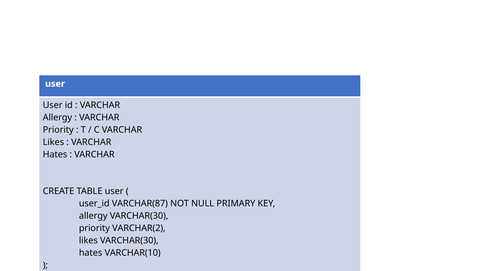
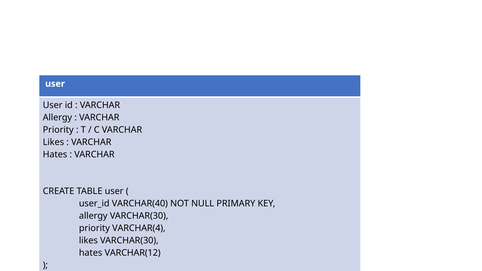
VARCHAR(87: VARCHAR(87 -> VARCHAR(40 (140, 204)
VARCHAR(2: VARCHAR(2 -> VARCHAR(4 (139, 228)
VARCHAR(10: VARCHAR(10 -> VARCHAR(12 (133, 253)
